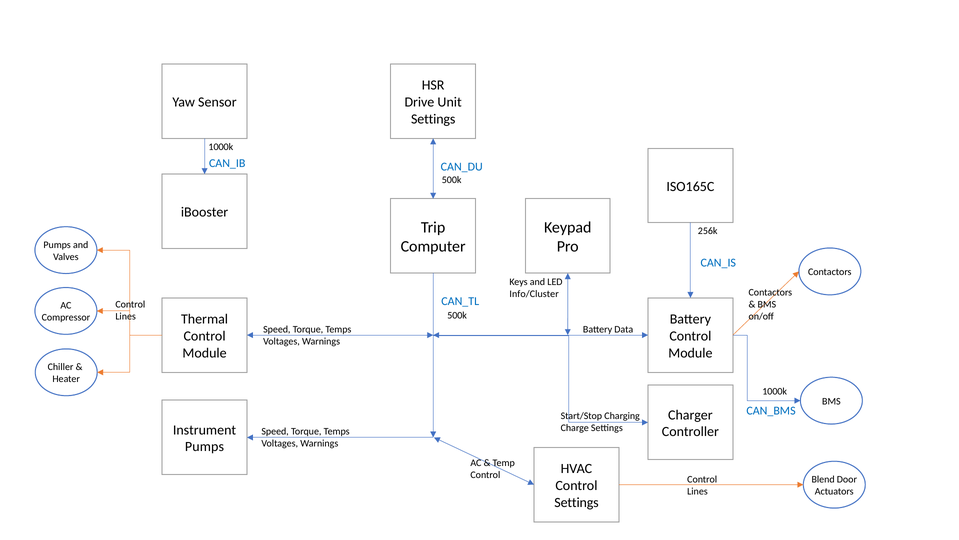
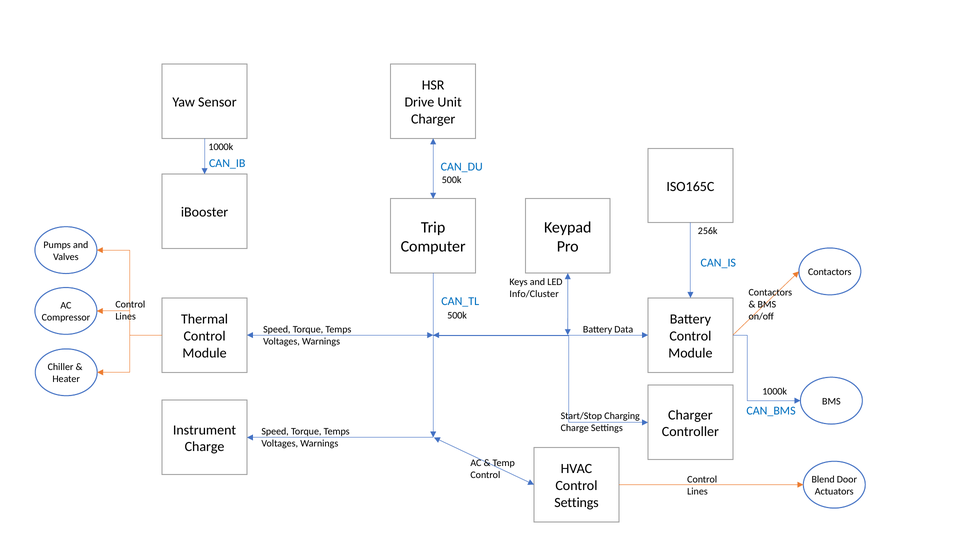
Settings: Settings -> Charger (433, 119)
Pumps: Pumps -> Charge (205, 446)
